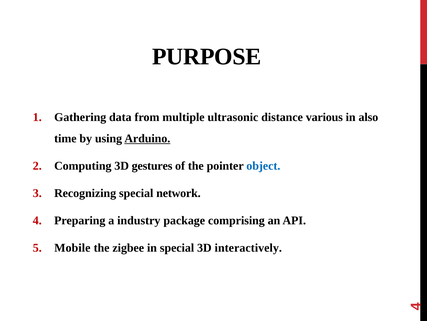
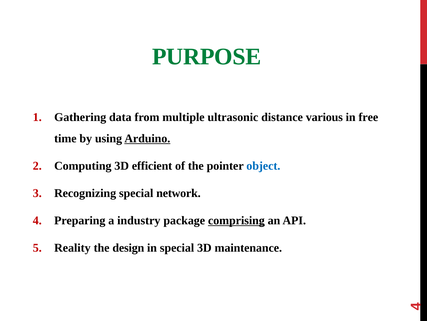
PURPOSE colour: black -> green (207, 56)
also: also -> free (368, 117)
gestures: gestures -> efficient (152, 166)
comprising underline: none -> present (236, 220)
Mobile: Mobile -> Reality (72, 247)
zigbee: zigbee -> design (128, 247)
interactively: interactively -> maintenance (248, 247)
